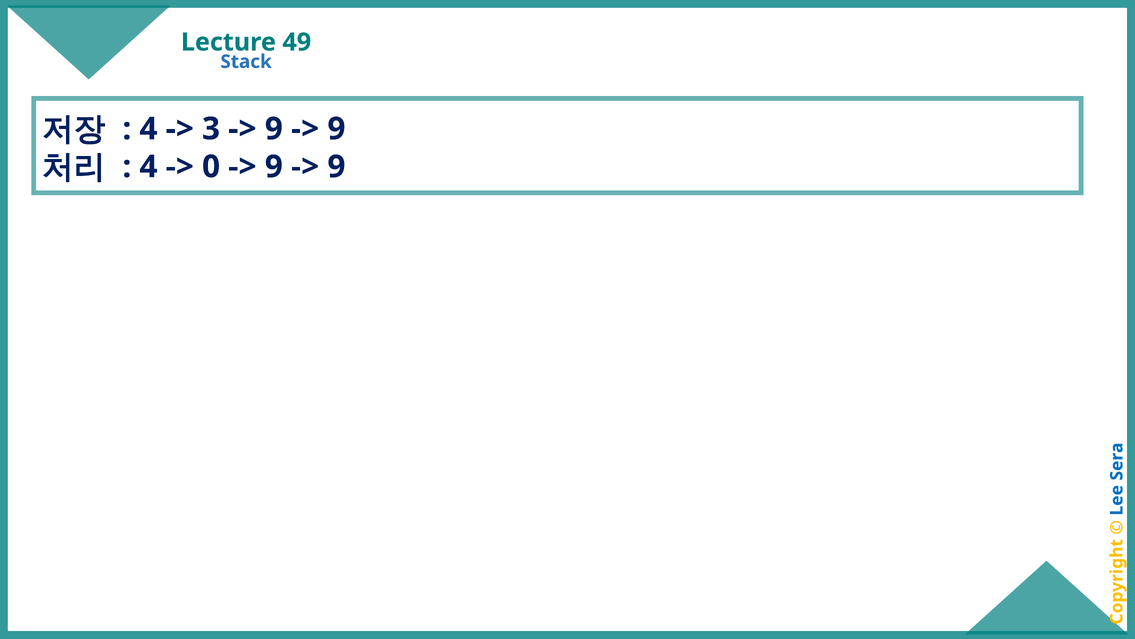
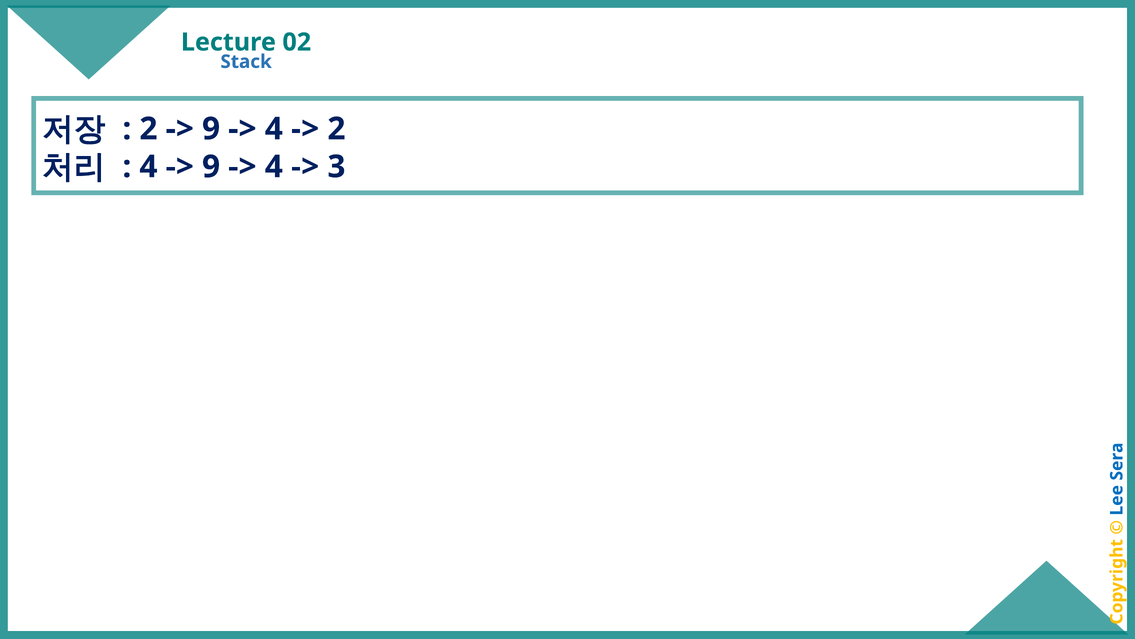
49: 49 -> 02 (297, 42)
4: 4 -> 2 (148, 129)
3: 3 -> 9 (211, 129)
9: 9 -> 4 (274, 129)
9: 9 -> 2 (336, 129)
0: 0 -> 9 (211, 167)
9: 9 -> 4 (274, 167)
9: 9 -> 3 (336, 167)
